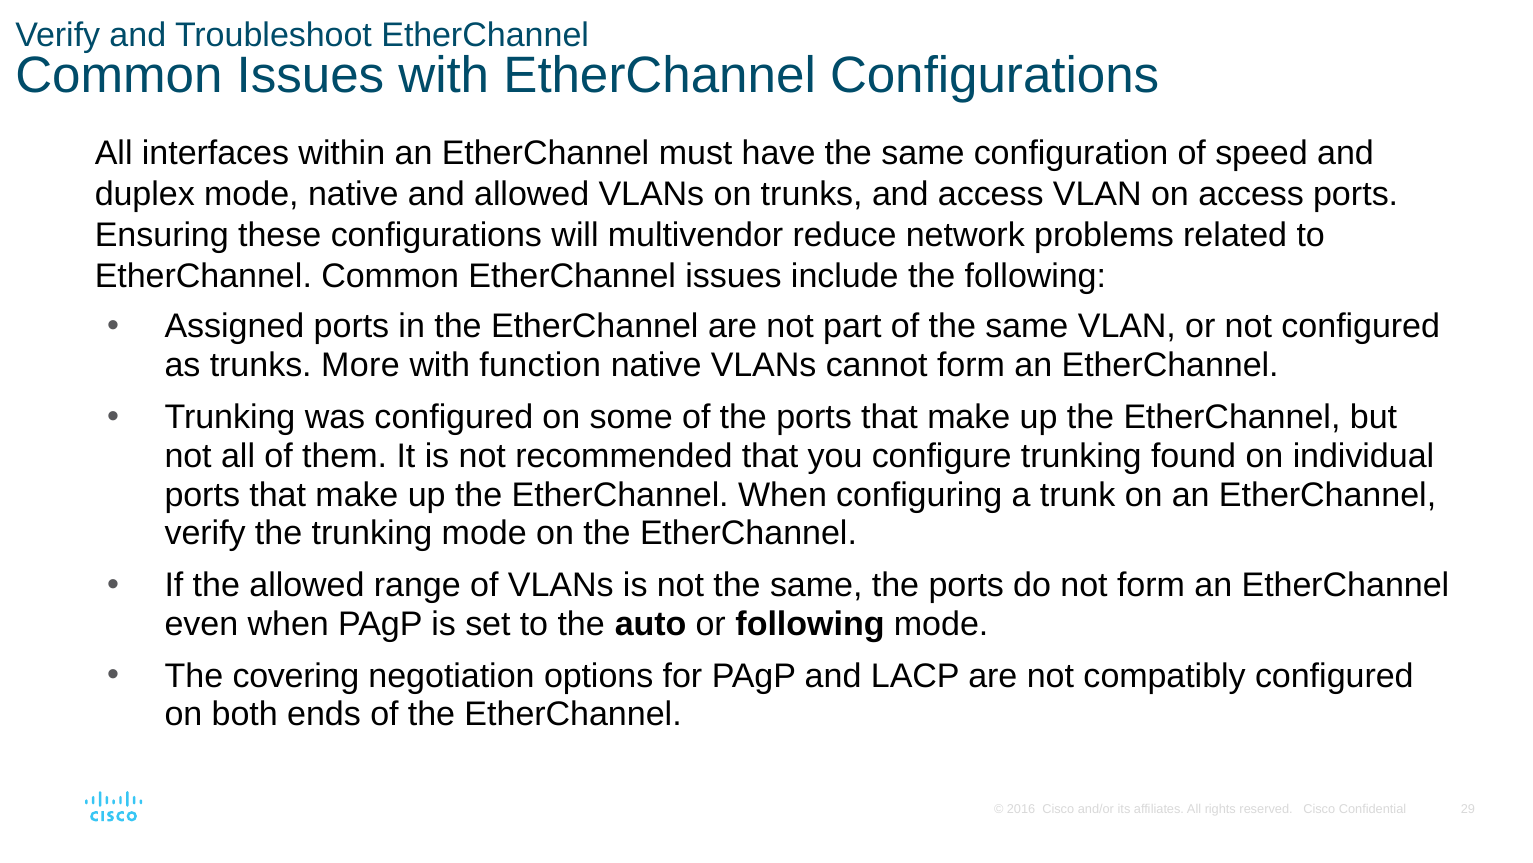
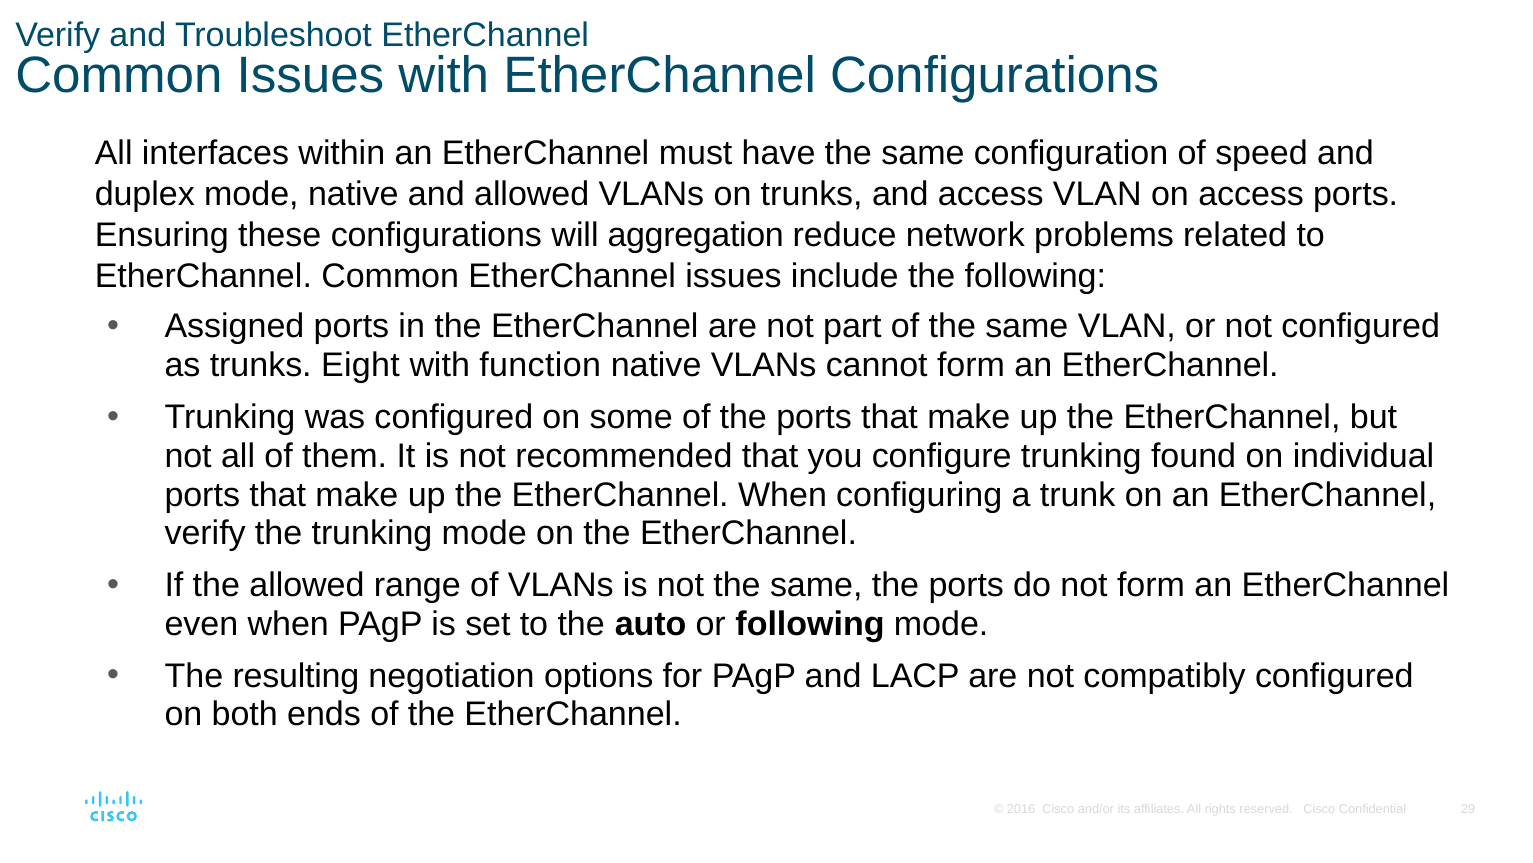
multivendor: multivendor -> aggregation (696, 235)
More: More -> Eight (360, 365)
covering: covering -> resulting (296, 675)
